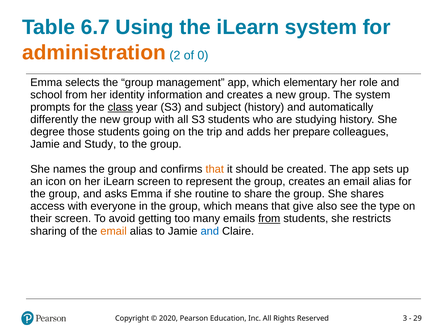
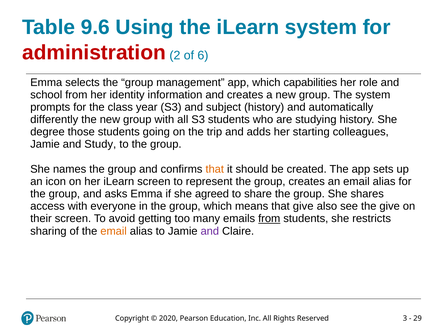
6.7: 6.7 -> 9.6 (95, 27)
administration colour: orange -> red (94, 52)
0: 0 -> 6 (203, 55)
elementary: elementary -> capabilities (310, 82)
class underline: present -> none (120, 107)
prepare: prepare -> starting (311, 132)
routine: routine -> agreed (212, 194)
the type: type -> give (390, 206)
and colour: blue -> purple (210, 231)
